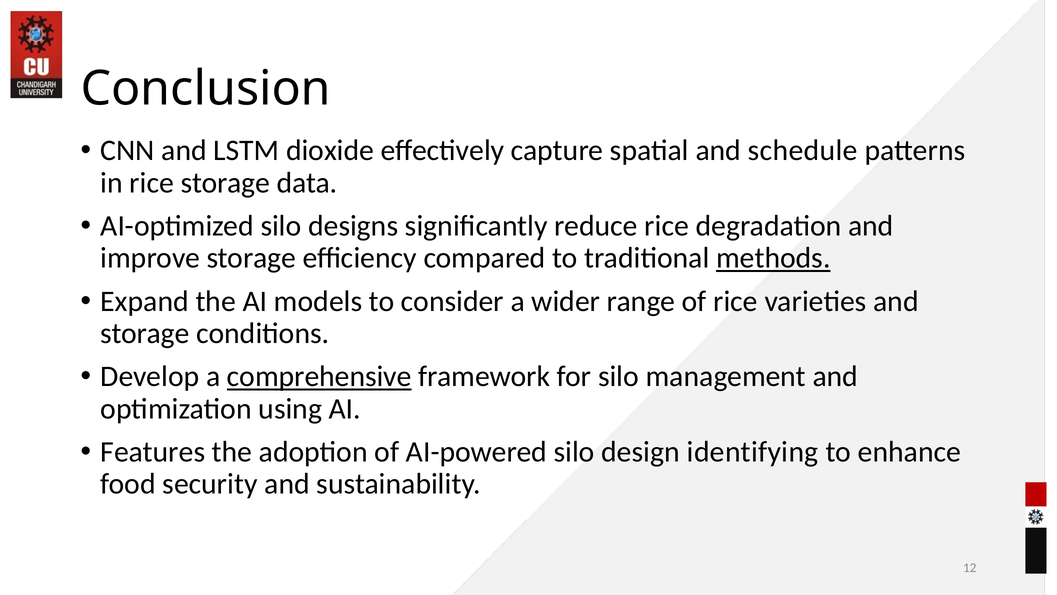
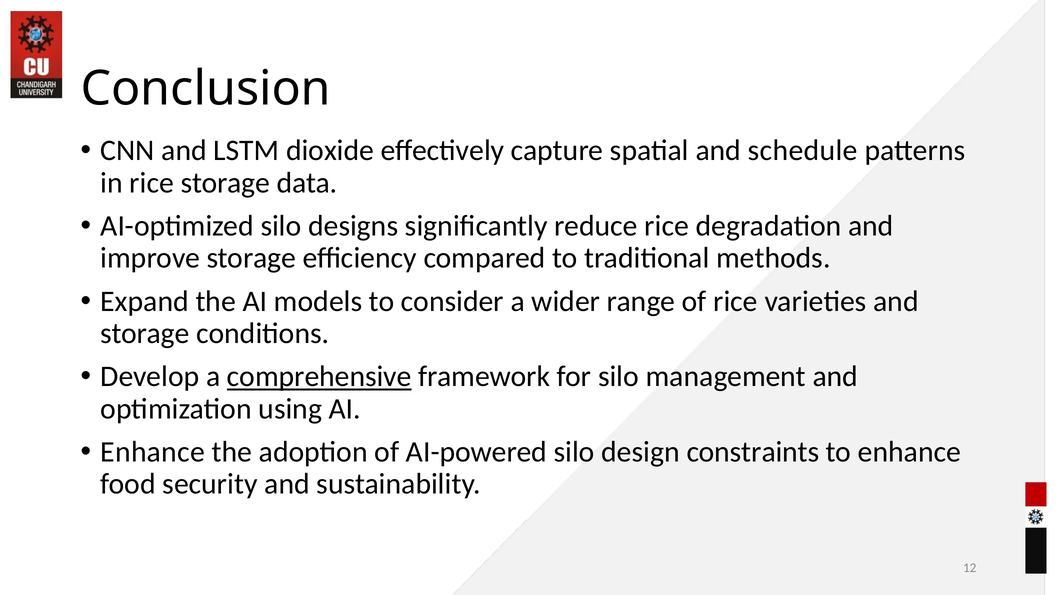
methods underline: present -> none (773, 258)
Features: Features -> Enhance (153, 452)
identifying: identifying -> constraints (753, 452)
